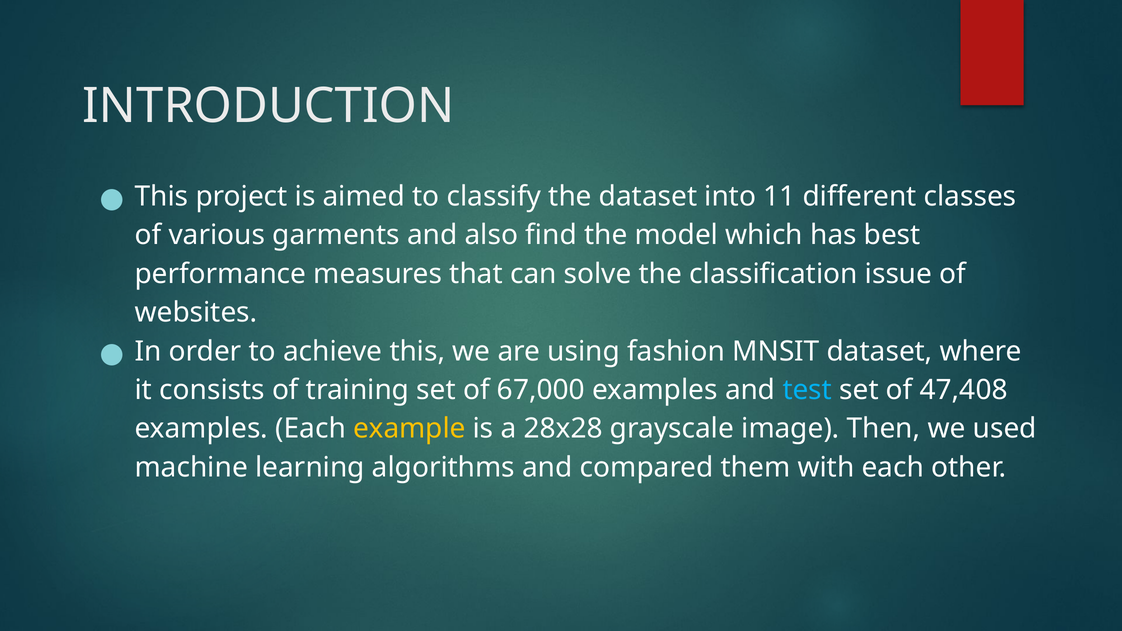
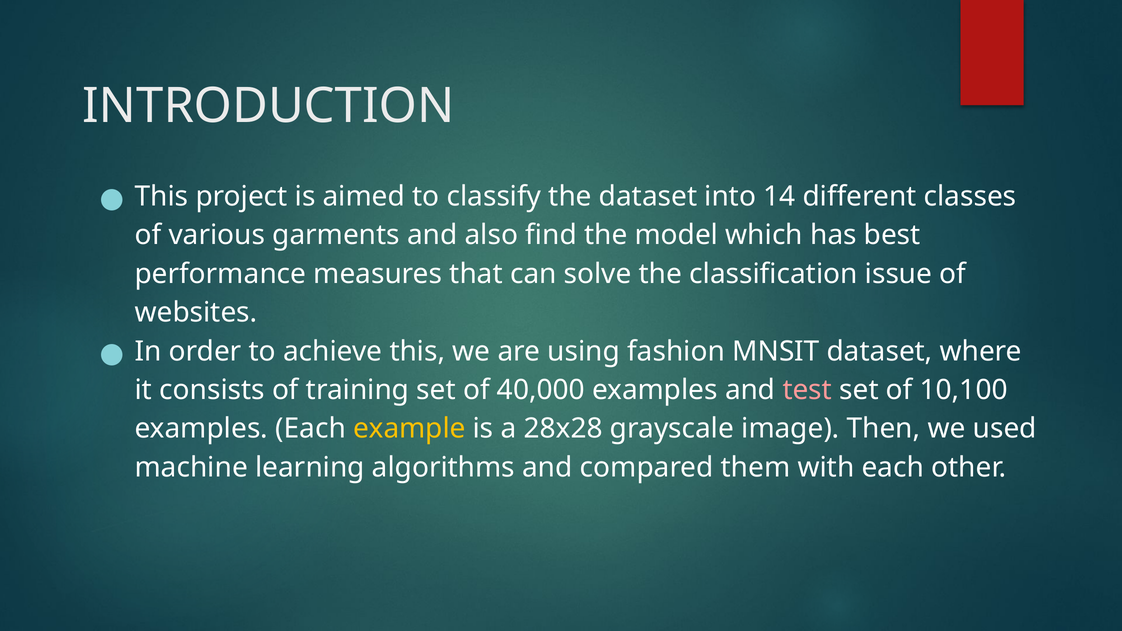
11: 11 -> 14 (779, 197)
67,000: 67,000 -> 40,000 (541, 390)
test colour: light blue -> pink (807, 390)
47,408: 47,408 -> 10,100 (964, 390)
